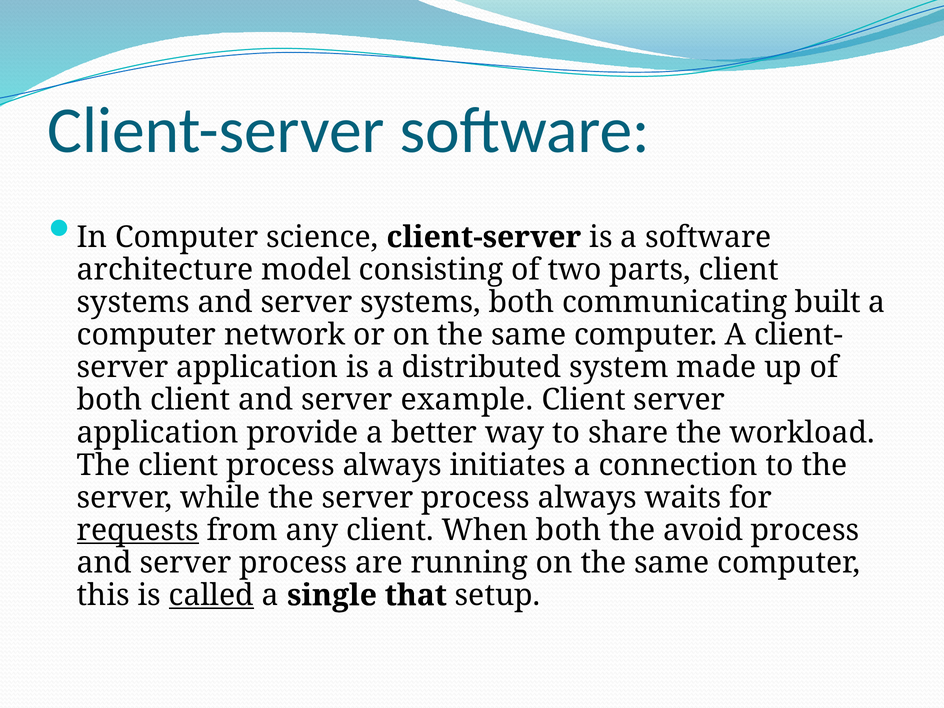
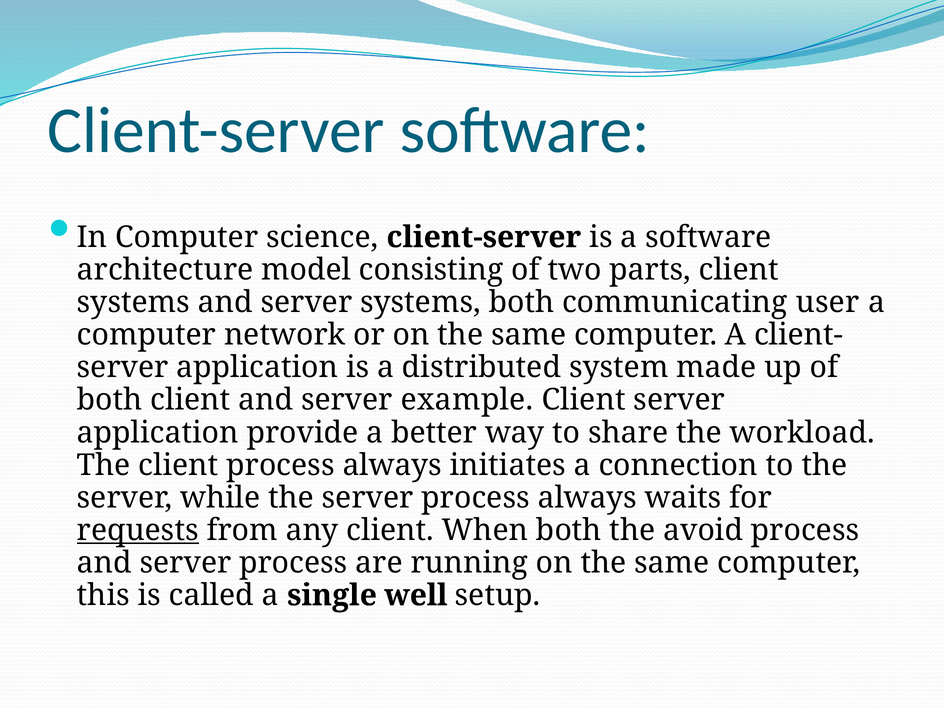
built: built -> user (828, 302)
called underline: present -> none (211, 595)
that: that -> well (416, 595)
